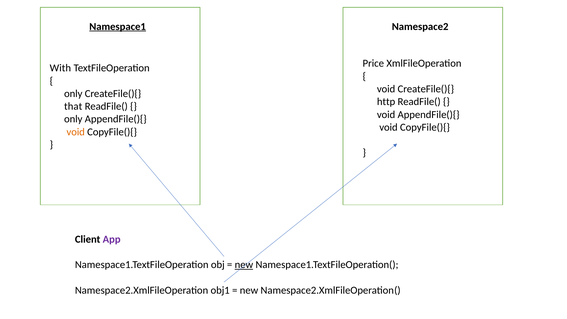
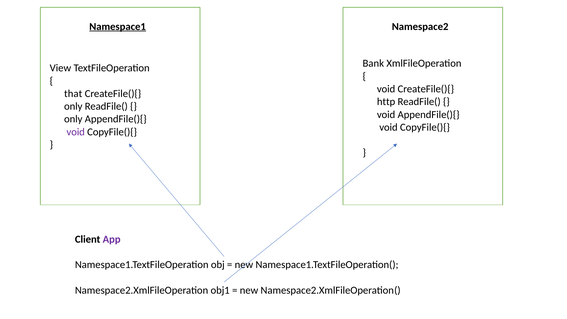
Price: Price -> Bank (373, 63)
With: With -> View (60, 68)
only: only -> that (73, 94)
that: that -> only (73, 106)
void colour: orange -> purple (76, 132)
new underline: present -> none (244, 265)
